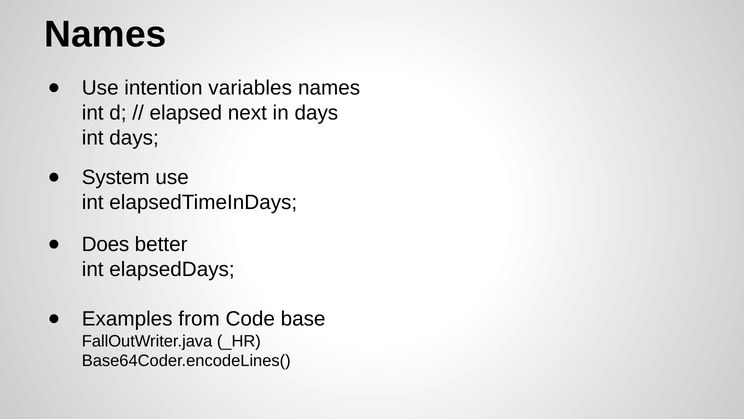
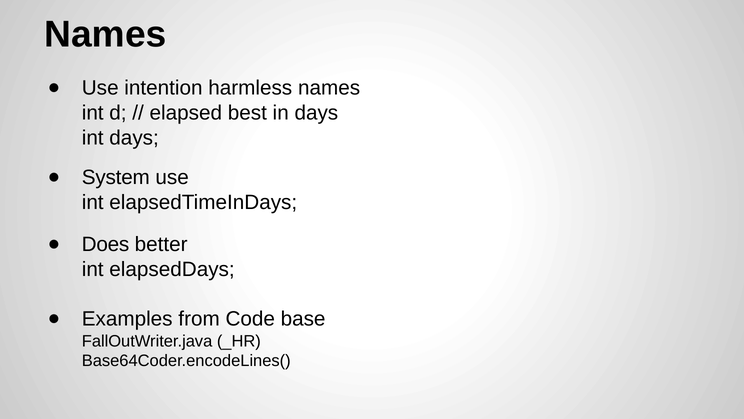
variables: variables -> harmless (250, 88)
next: next -> best (247, 113)
